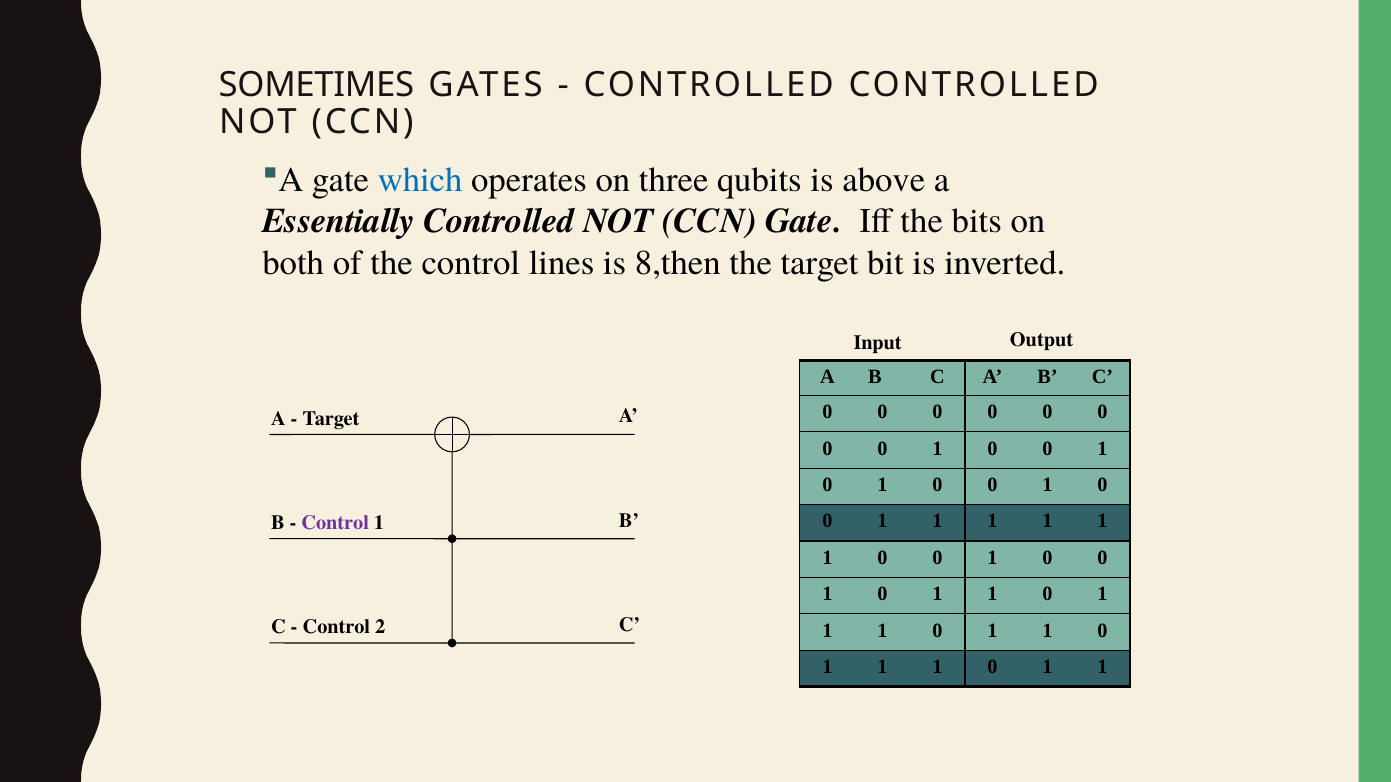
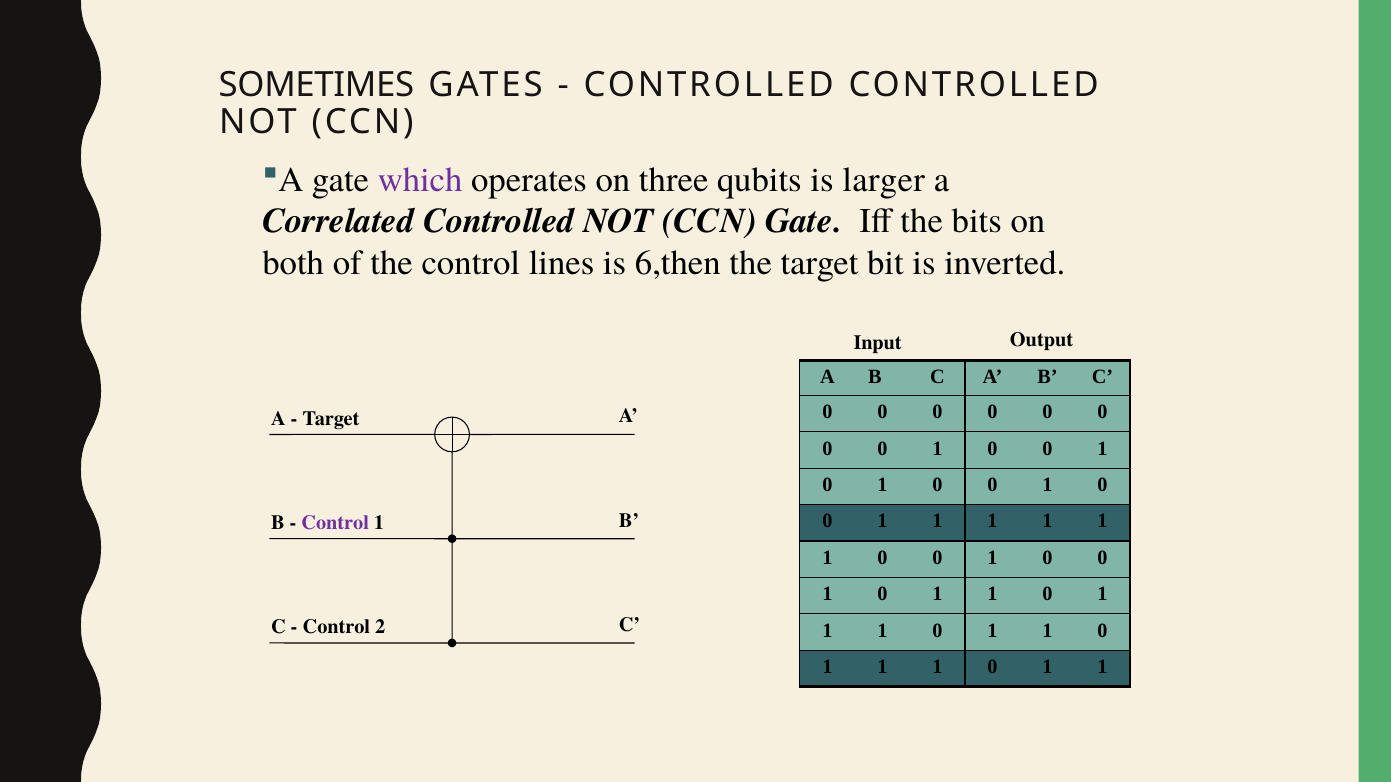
which colour: blue -> purple (420, 180)
above: above -> larger (884, 180)
Essentially: Essentially -> Correlated (338, 222)
8,then: 8,then -> 6,then (678, 263)
